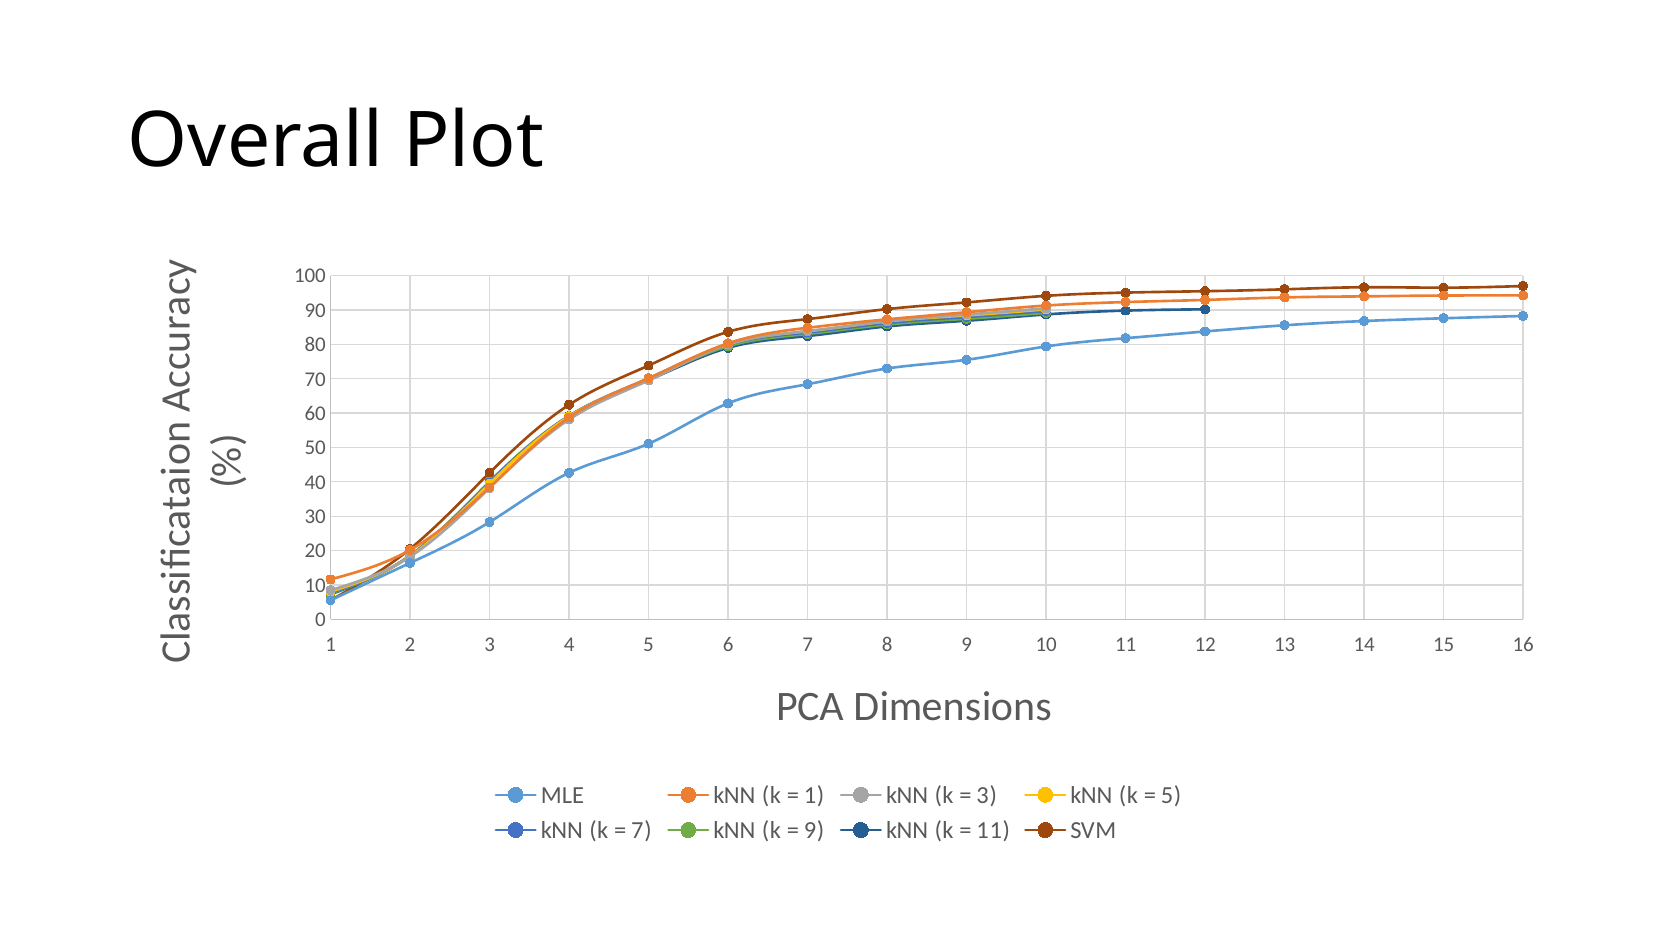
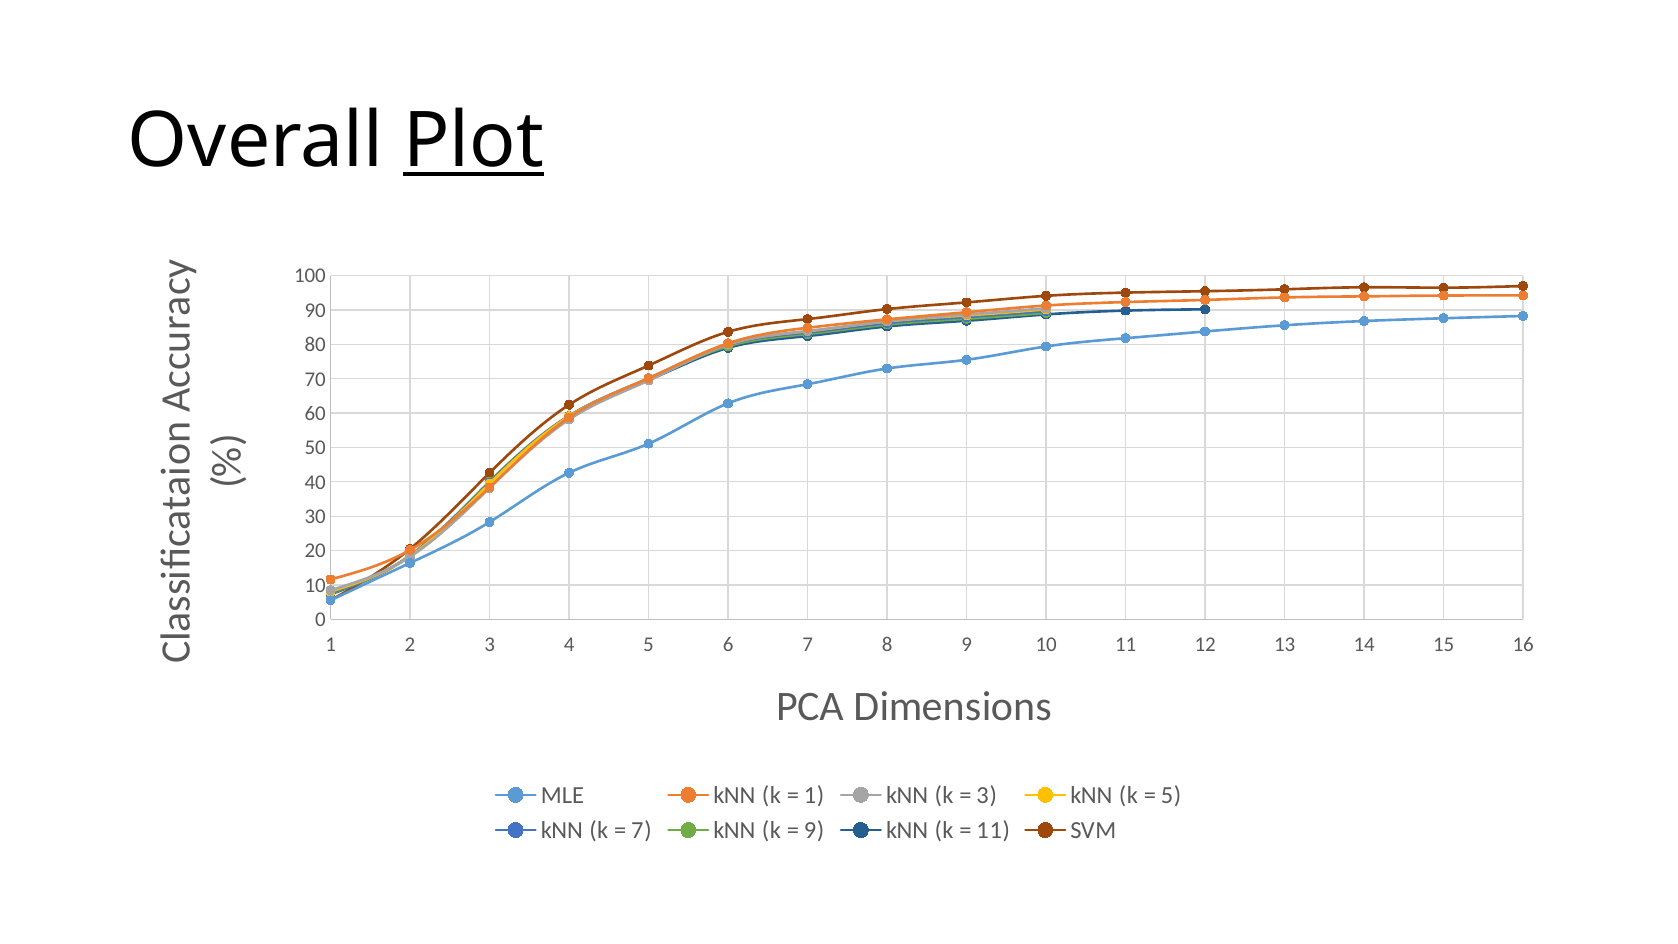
Plot underline: none -> present (474, 141)
